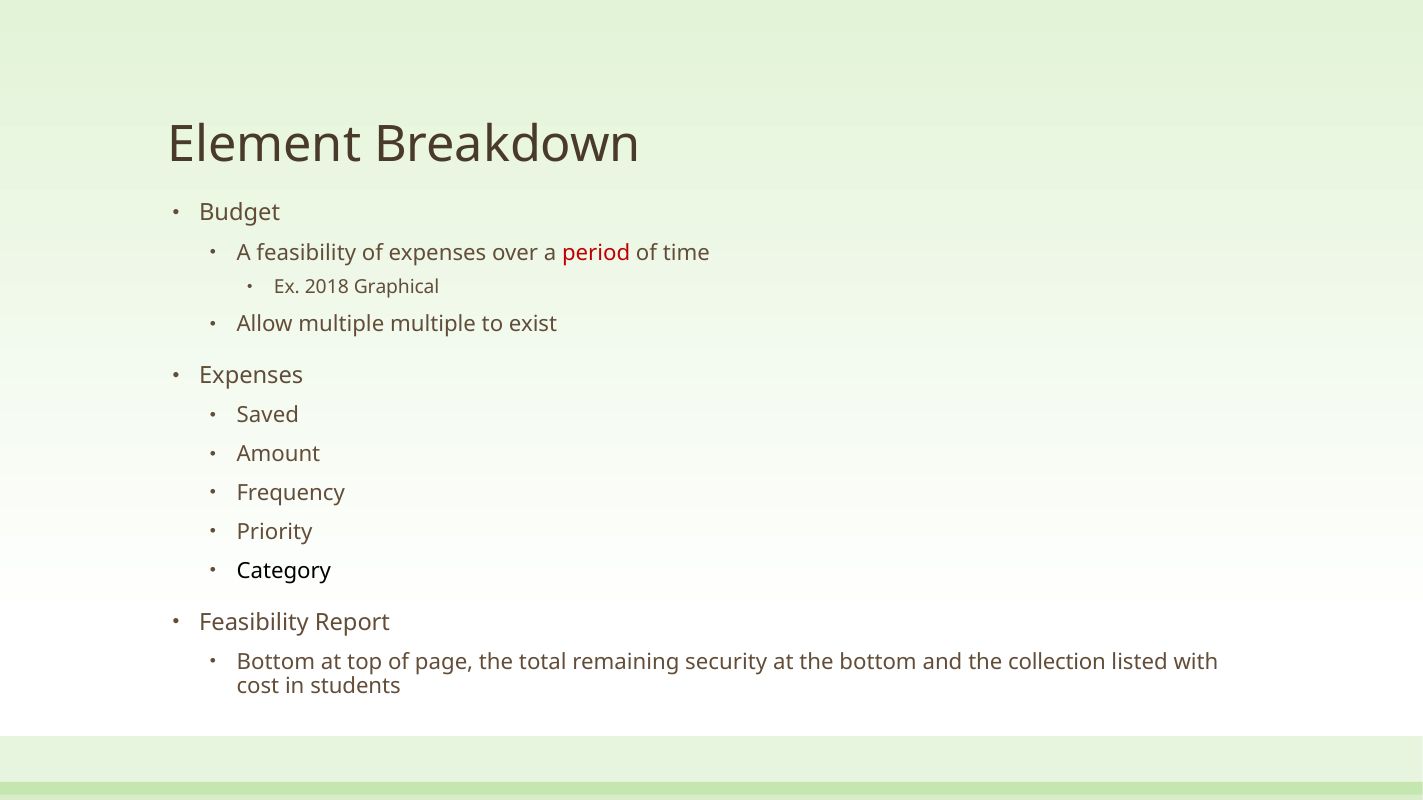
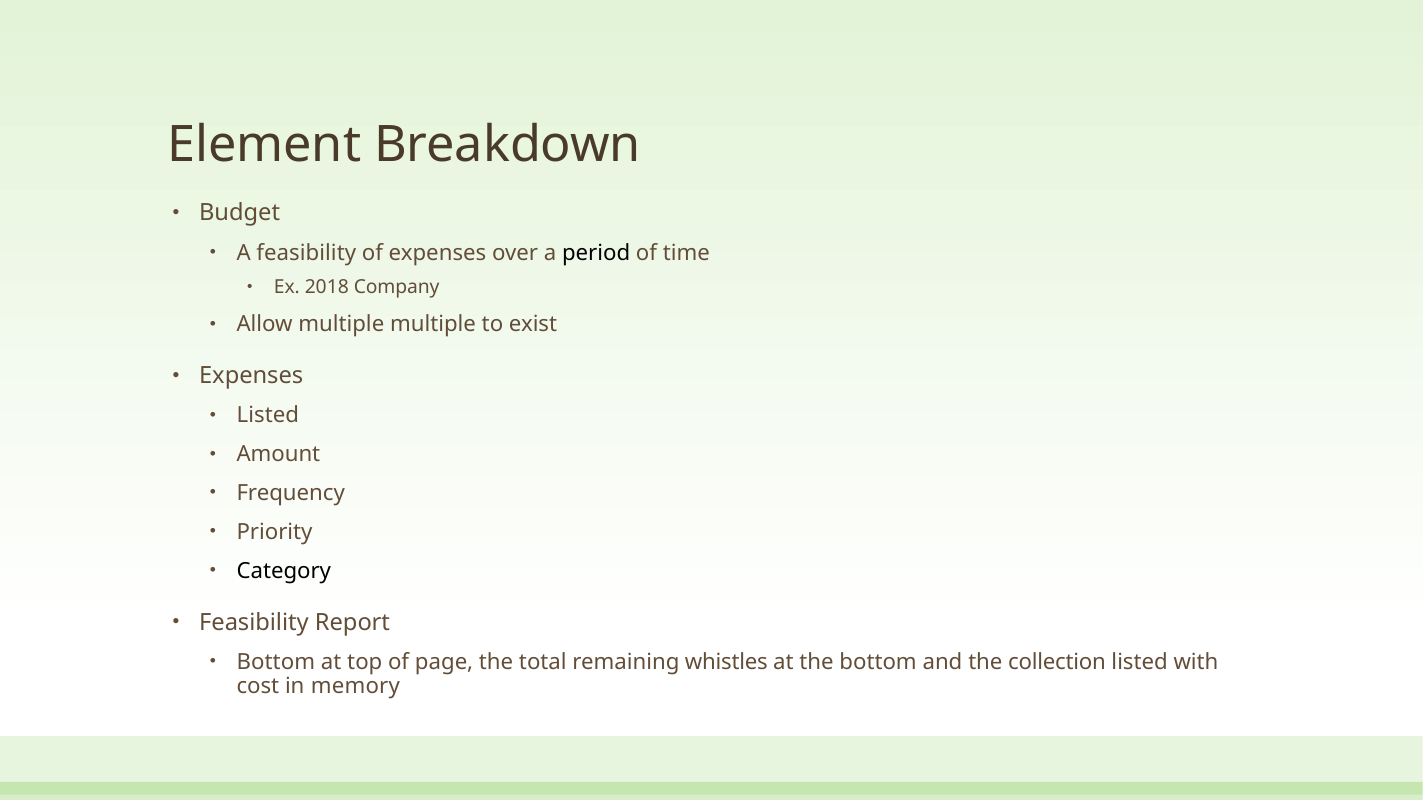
period colour: red -> black (596, 253)
Graphical: Graphical -> Company (397, 287)
Saved: Saved -> Listed (268, 416)
security: security -> whistles (726, 662)
students: students -> memory (355, 686)
